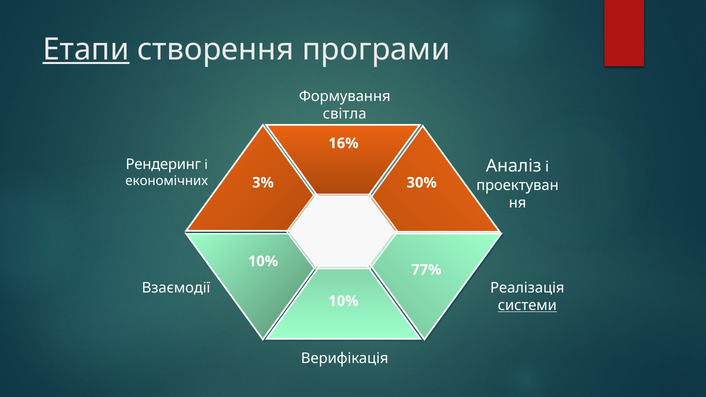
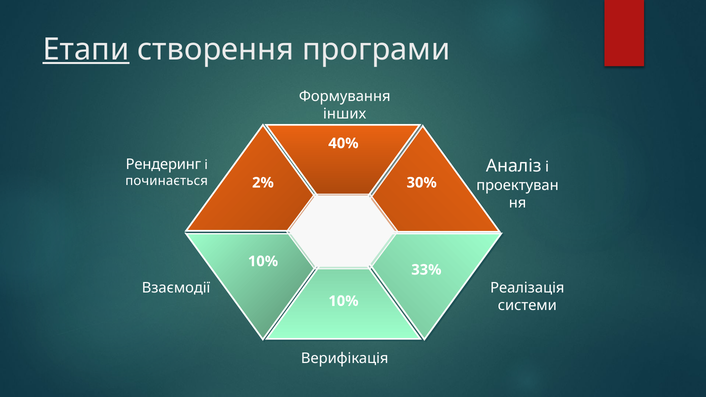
світла: світла -> інших (345, 114)
16%: 16% -> 40% (343, 143)
економічних: економічних -> починається (167, 181)
3%: 3% -> 2% (263, 183)
77%: 77% -> 33% (426, 270)
системи underline: present -> none (527, 306)
